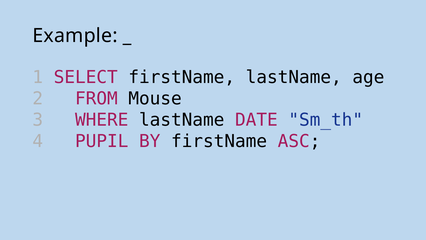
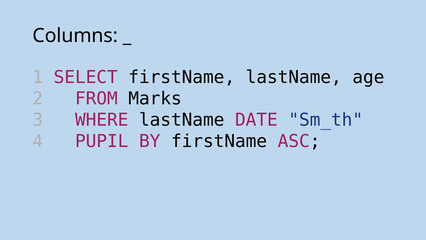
Example: Example -> Columns (75, 36)
Mouse: Mouse -> Marks (155, 99)
